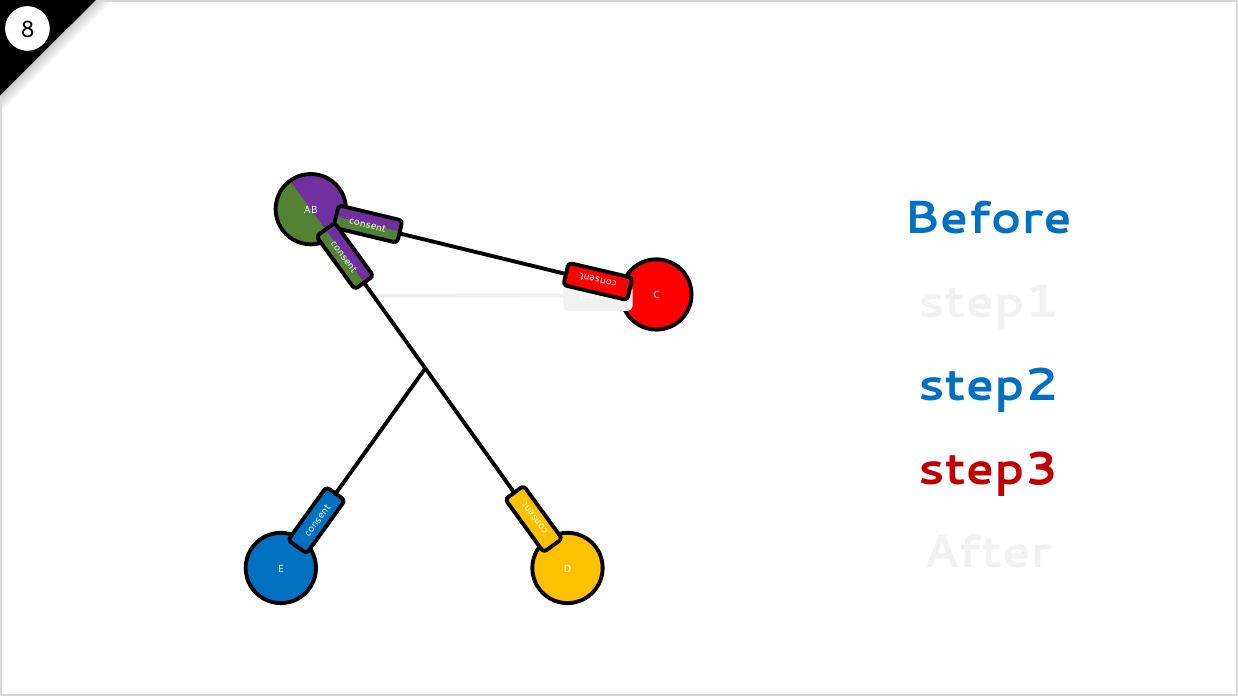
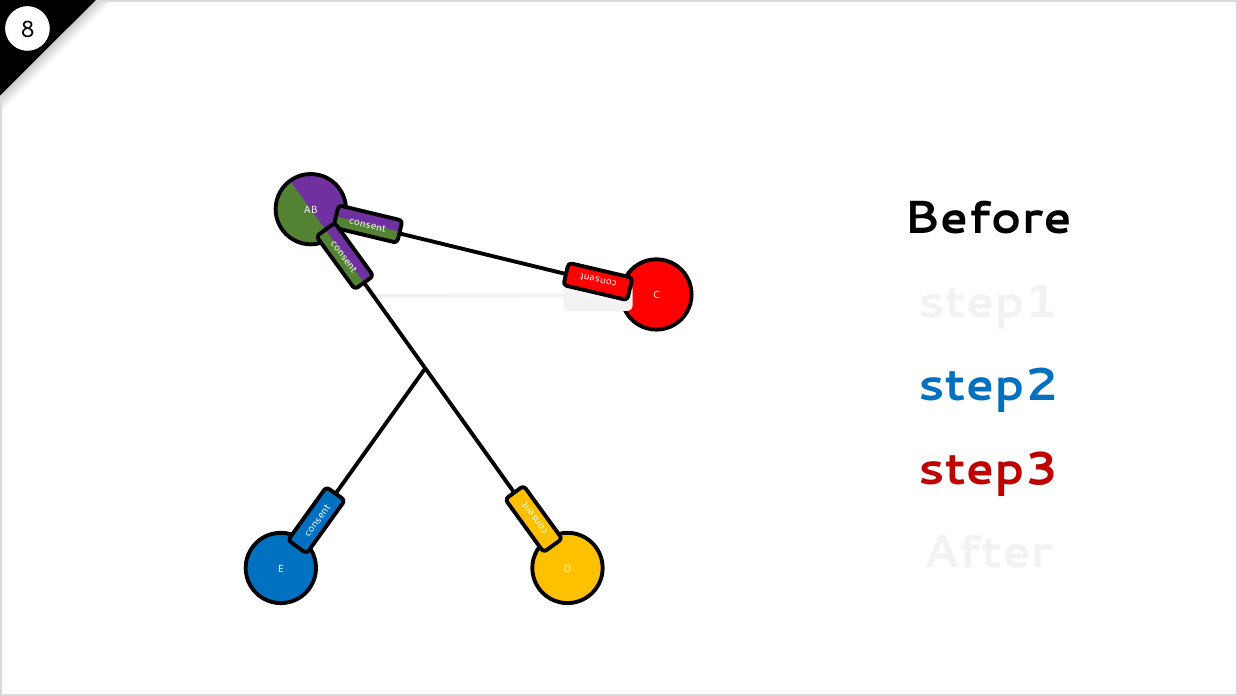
Before colour: blue -> black (988, 219)
